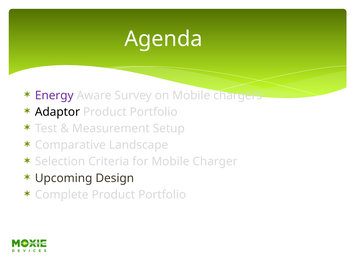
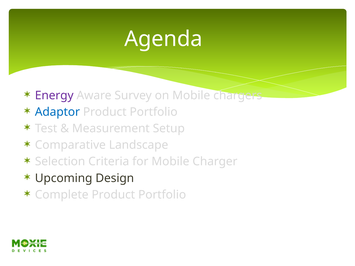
Adaptor colour: black -> blue (57, 112)
